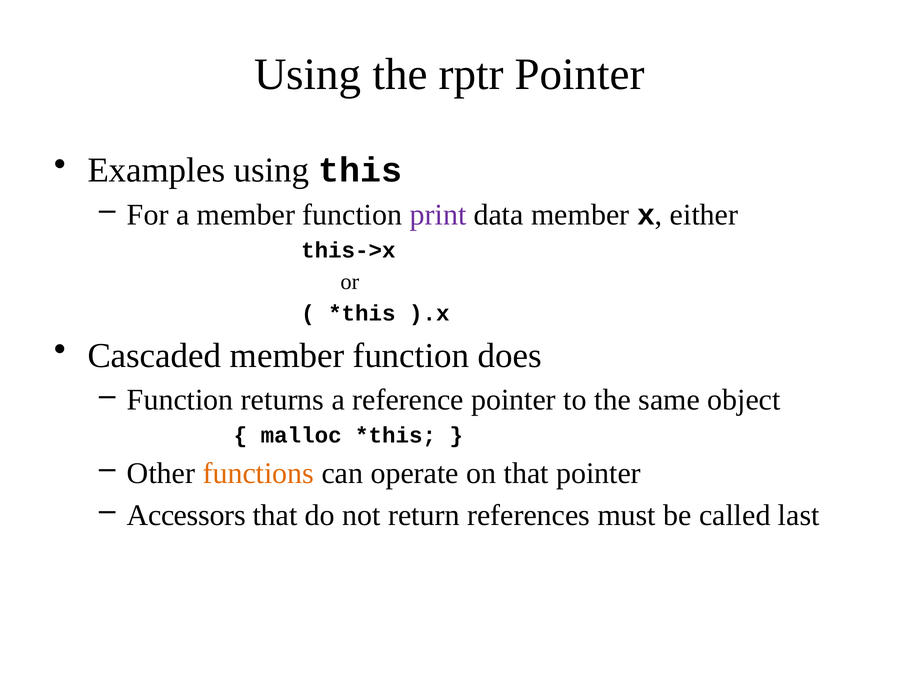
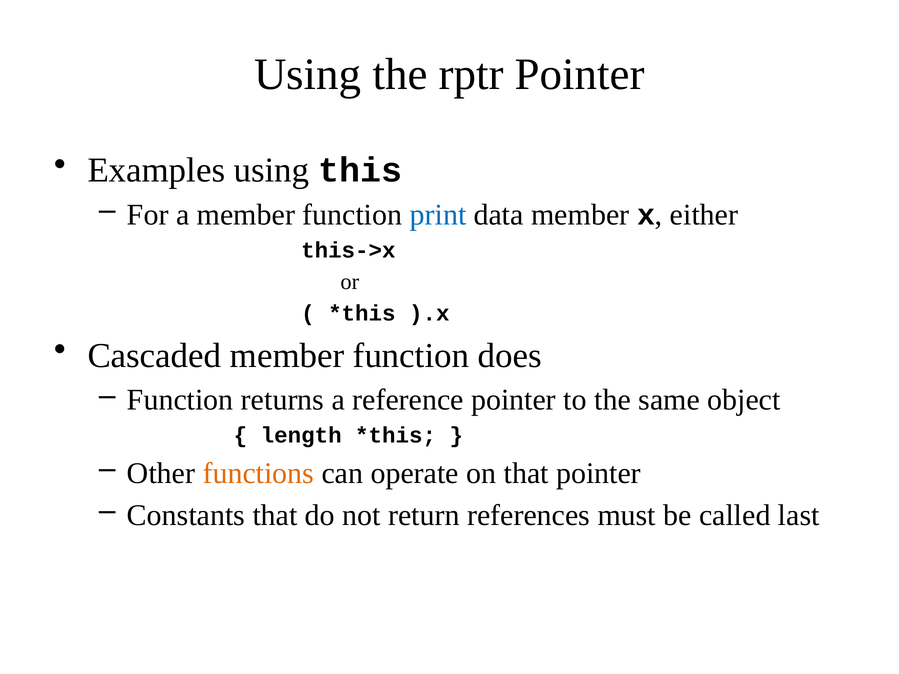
print colour: purple -> blue (438, 215)
malloc: malloc -> length (301, 436)
Accessors: Accessors -> Constants (186, 516)
